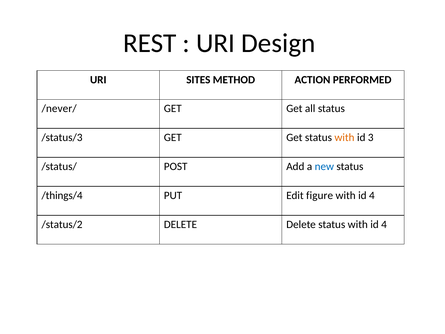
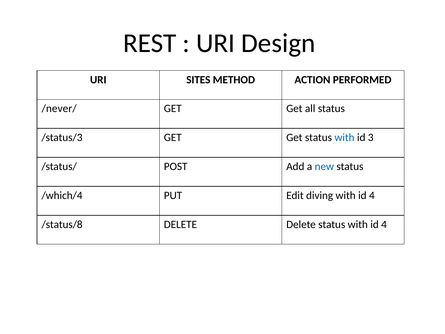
with colour: orange -> blue (344, 137)
/things/4: /things/4 -> /which/4 (62, 195)
figure: figure -> diving (320, 195)
/status/2: /status/2 -> /status/8 (62, 224)
